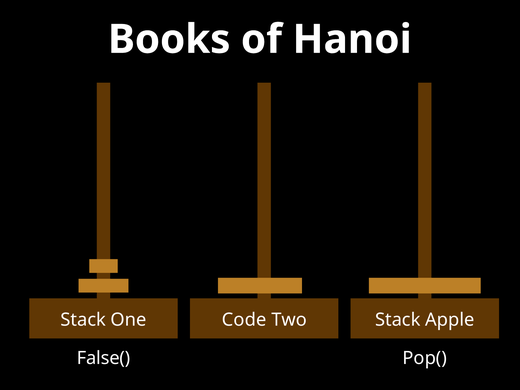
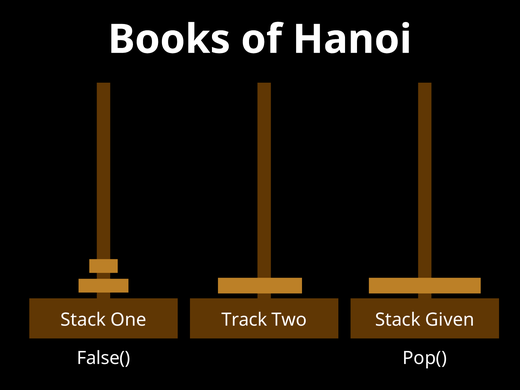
Code: Code -> Track (244, 320)
Apple: Apple -> Given (450, 320)
